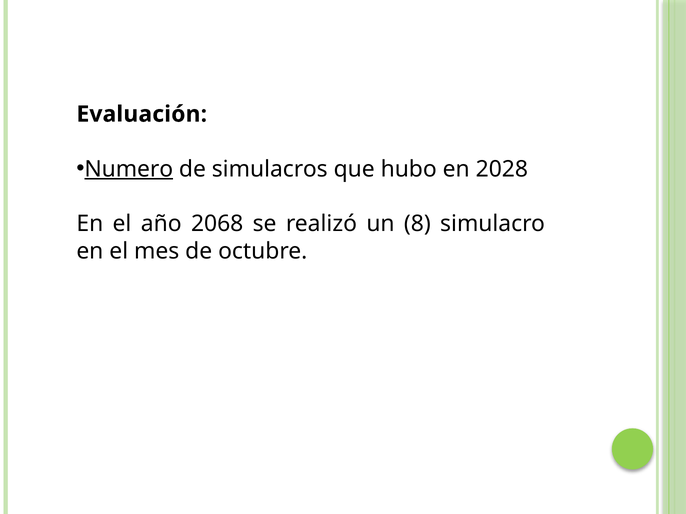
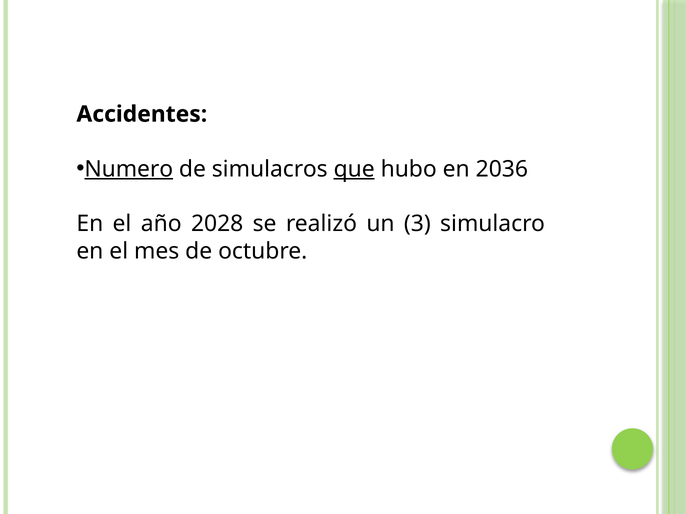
Evaluación: Evaluación -> Accidentes (142, 114)
que underline: none -> present (354, 169)
2028: 2028 -> 2036 (502, 169)
2068: 2068 -> 2028 (217, 224)
8: 8 -> 3 (417, 224)
